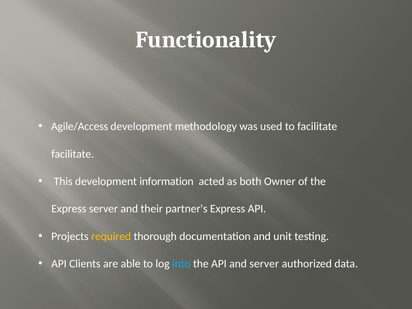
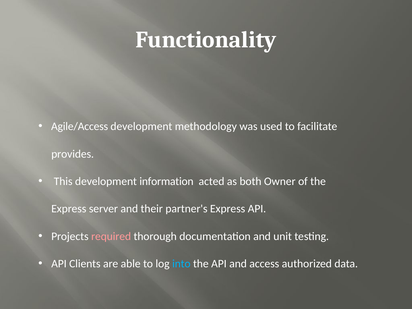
facilitate: facilitate -> provides (73, 154)
required colour: yellow -> pink (111, 236)
and server: server -> access (264, 264)
